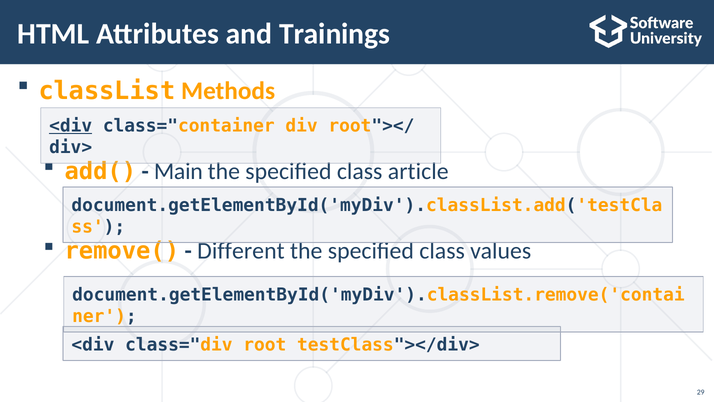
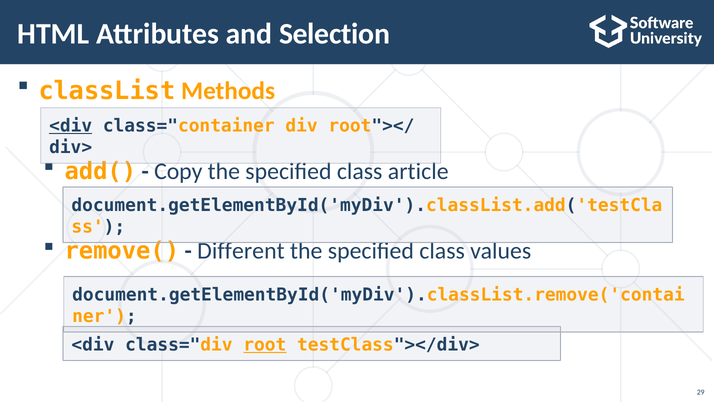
Trainings: Trainings -> Selection (335, 34)
Main: Main -> Copy (178, 171)
root underline: none -> present (265, 344)
